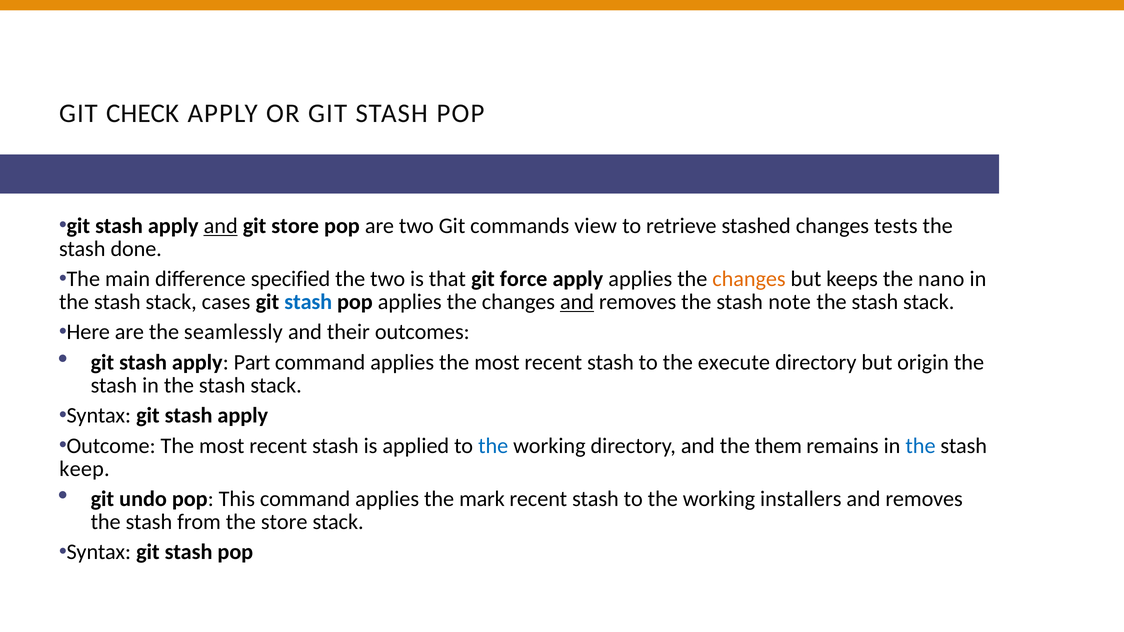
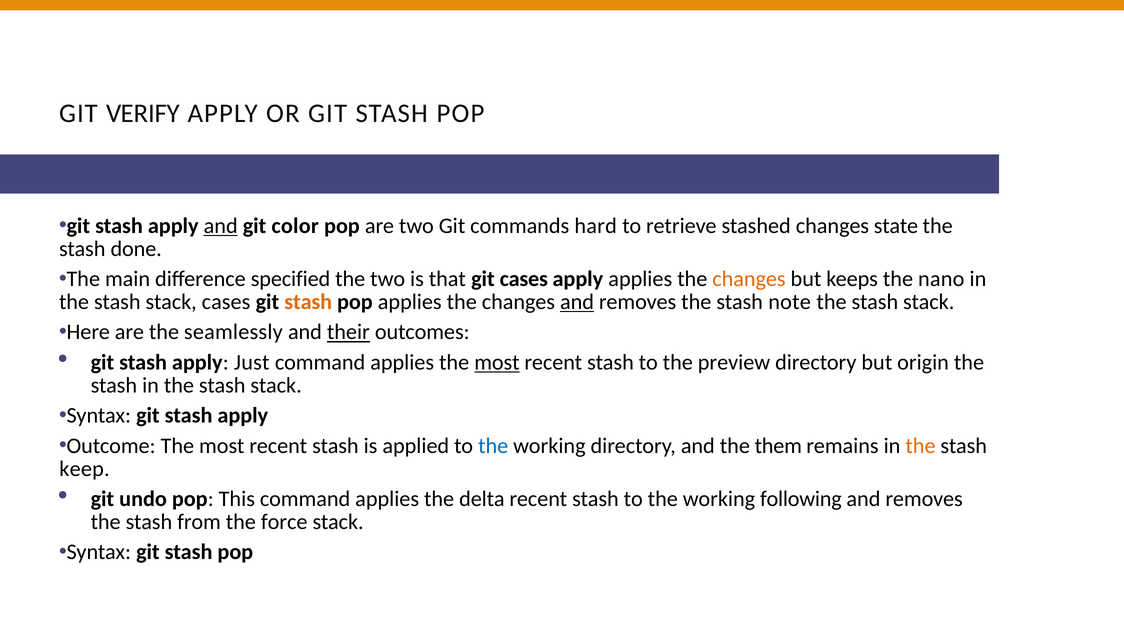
CHECK: CHECK -> VERIFY (143, 114)
git store: store -> color (295, 226)
view: view -> hard (596, 226)
tests: tests -> state (896, 226)
git force: force -> cases (524, 279)
stash colour: blue -> orange (308, 302)
their underline: none -> present (348, 332)
Part: Part -> Just (252, 363)
most underline: none -> present (497, 363)
execute: execute -> preview (734, 363)
the colour: blue -> orange (920, 446)
mark: mark -> delta (482, 499)
installers: installers -> following (801, 499)
the store: store -> force (284, 522)
